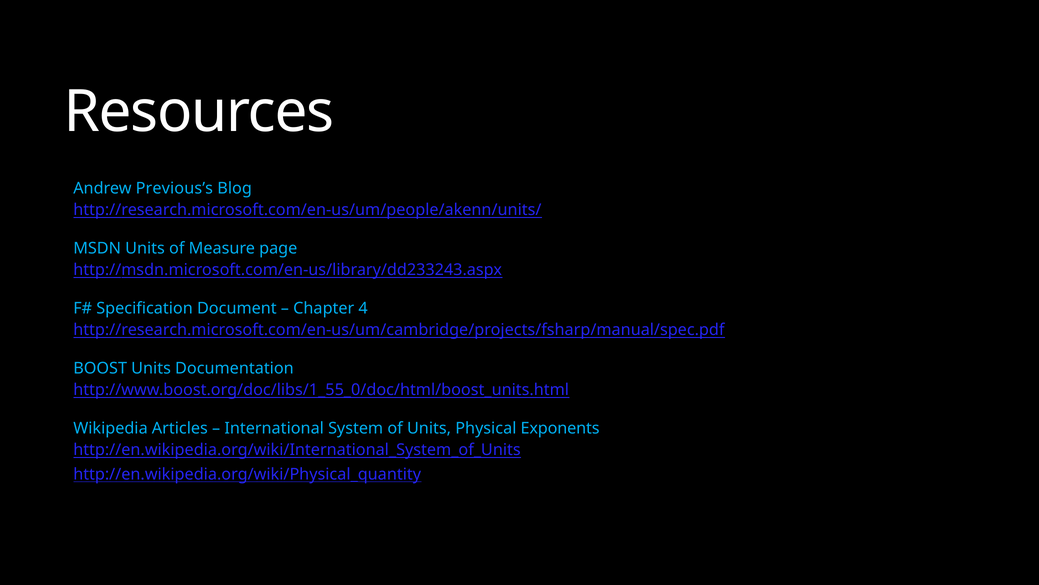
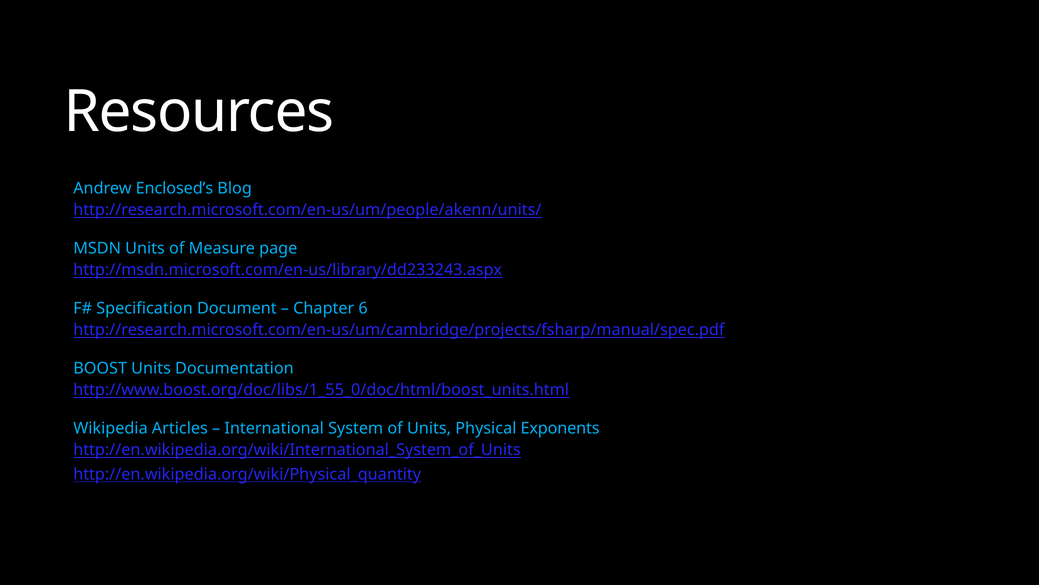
Previous’s: Previous’s -> Enclosed’s (174, 188)
4: 4 -> 6 (363, 308)
